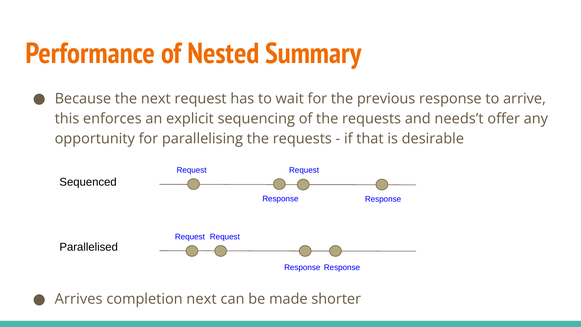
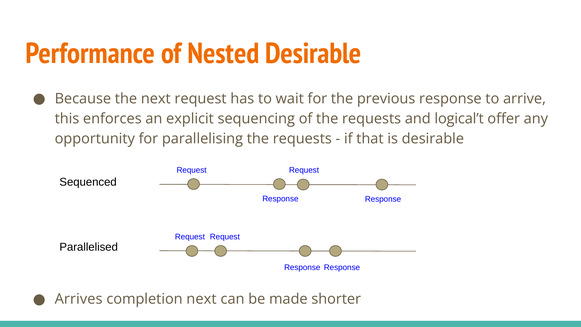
Nested Summary: Summary -> Desirable (313, 54)
needs’t: needs’t -> logical’t (459, 119)
